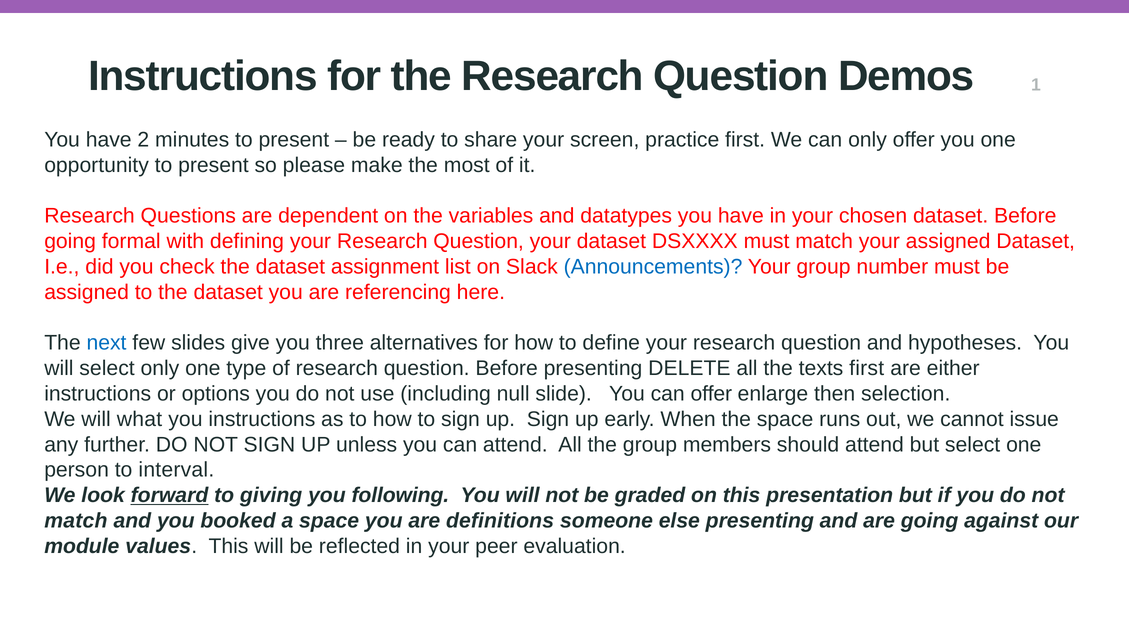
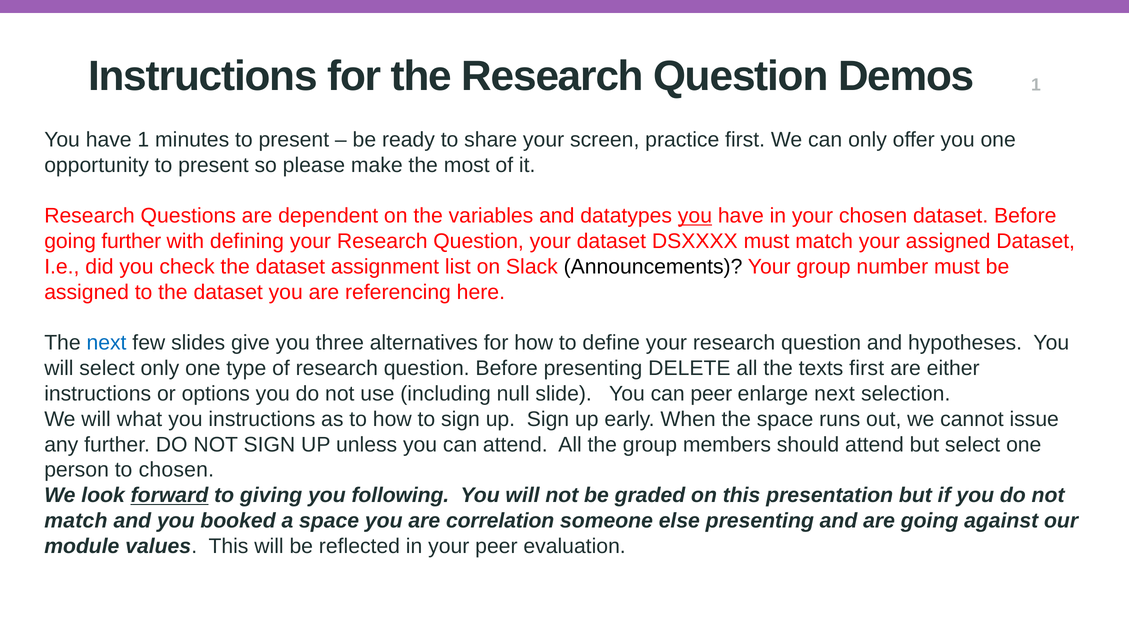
have 2: 2 -> 1 (143, 140)
you underline: none -> present (695, 216)
going formal: formal -> further (131, 241)
Announcements colour: blue -> black (653, 267)
can offer: offer -> peer (711, 394)
enlarge then: then -> next (835, 394)
to interval: interval -> chosen (176, 470)
definitions: definitions -> correlation (500, 521)
